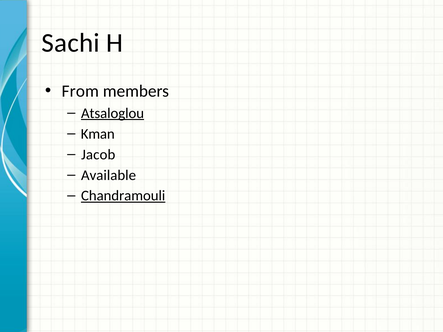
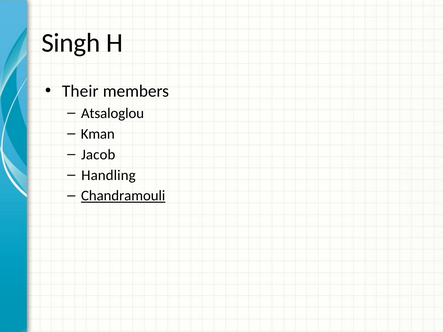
Sachi: Sachi -> Singh (71, 43)
From: From -> Their (80, 91)
Atsaloglou underline: present -> none (113, 113)
Available: Available -> Handling (108, 175)
